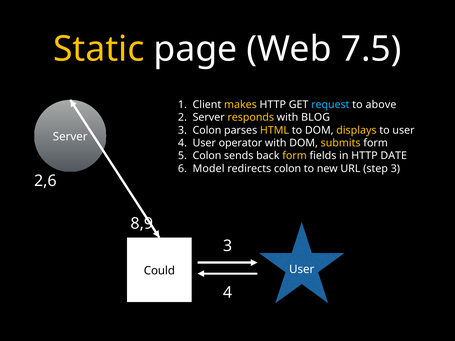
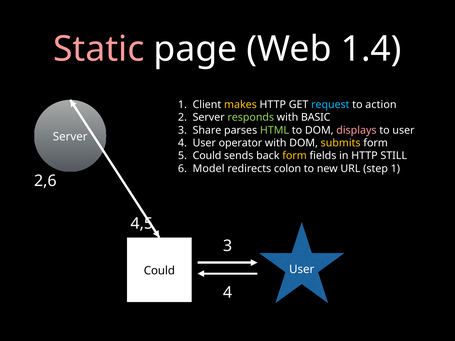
Static colour: yellow -> pink (99, 49)
7.5: 7.5 -> 1.4 (371, 49)
above: above -> action (381, 105)
responds colour: yellow -> light green (251, 117)
BLOG: BLOG -> BASIC (316, 117)
3 Colon: Colon -> Share (207, 130)
HTML colour: yellow -> light green (275, 130)
displays colour: yellow -> pink (356, 130)
Colon: Colon -> Could (207, 156)
DATE: DATE -> STILL (394, 156)
step 3: 3 -> 1 (395, 169)
8,9: 8,9 -> 4,5 (142, 224)
